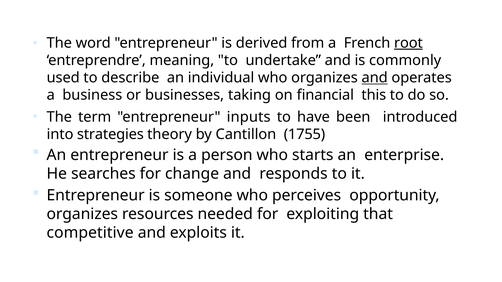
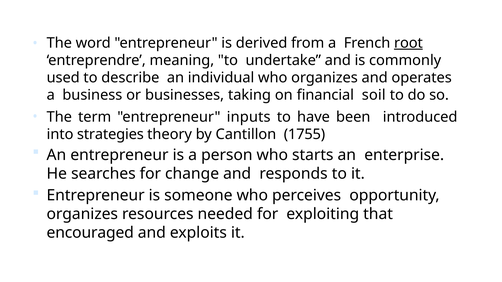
and underline: present -> none (375, 78)
this: this -> soil (374, 95)
competitive: competitive -> encouraged (90, 233)
